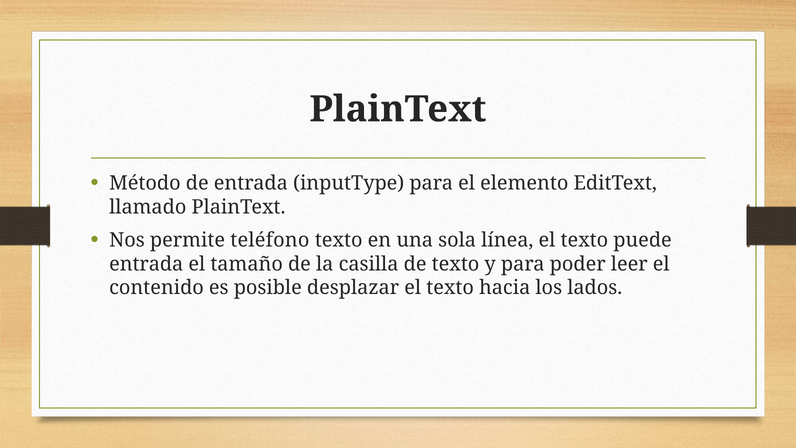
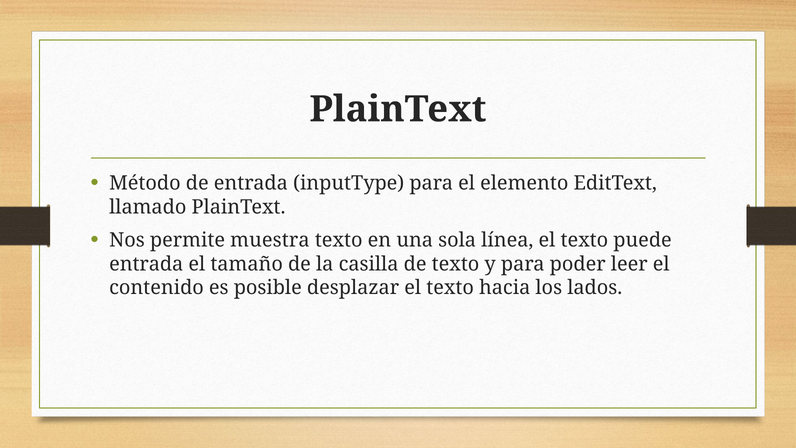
teléfono: teléfono -> muestra (270, 240)
